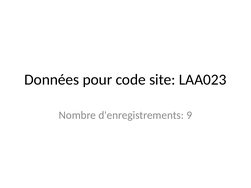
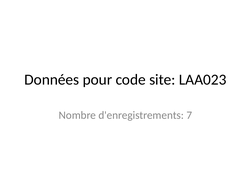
9: 9 -> 7 (189, 115)
